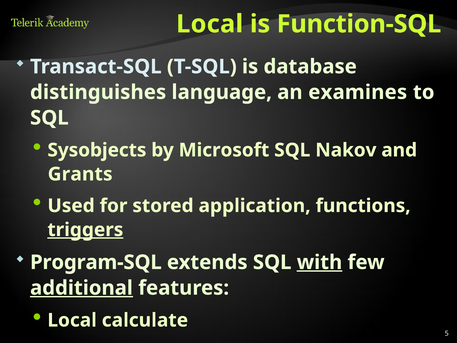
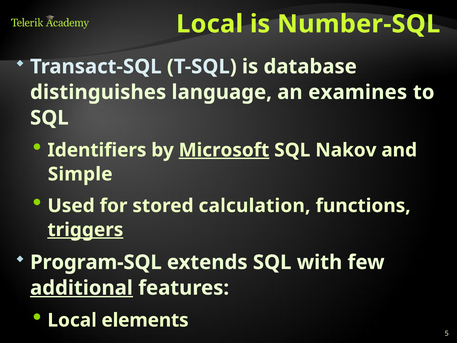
Function-SQL: Function-SQL -> Number-SQL (359, 24)
Sysobjects: Sysobjects -> Identifiers (97, 150)
Microsoft underline: none -> present (224, 150)
Grants: Grants -> Simple (80, 174)
application: application -> calculation (255, 206)
with underline: present -> none (320, 262)
calculate: calculate -> elements (145, 320)
